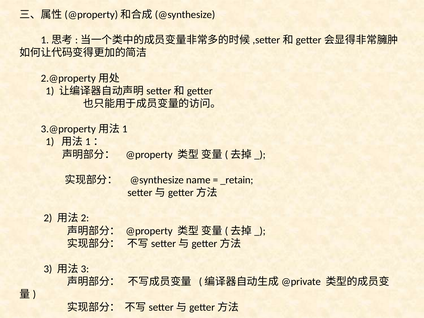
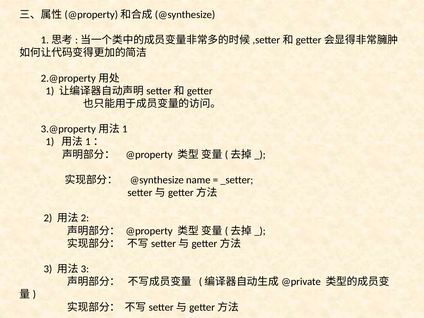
_retain: _retain -> _setter (237, 180)
